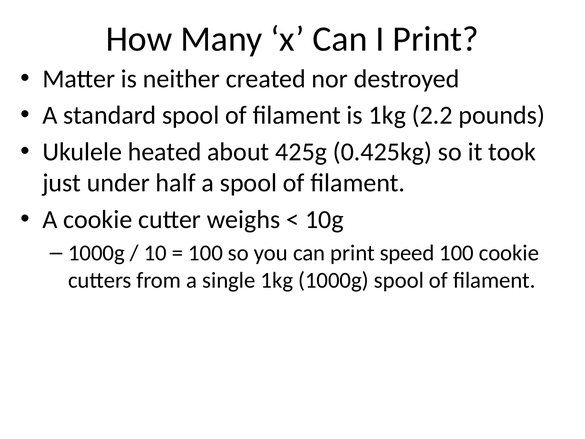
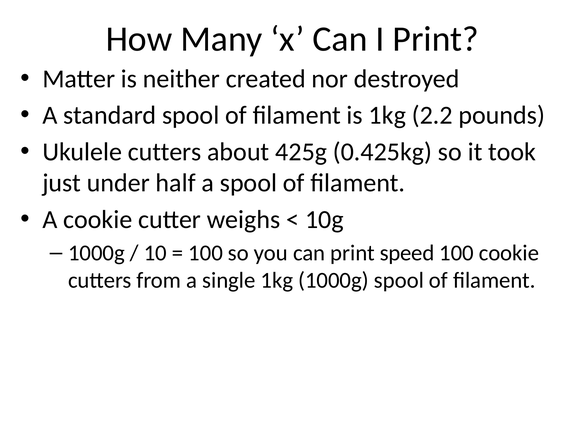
Ukulele heated: heated -> cutters (165, 152)
